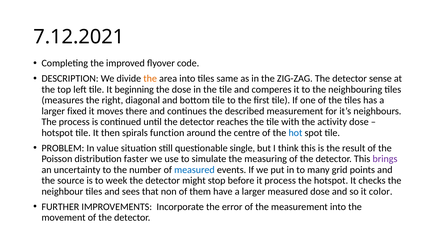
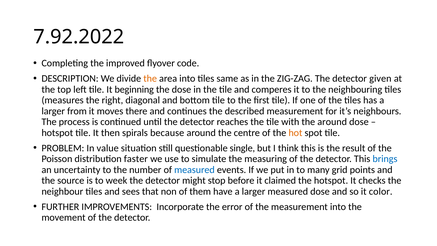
7.12.2021: 7.12.2021 -> 7.92.2022 (79, 37)
sense: sense -> given (380, 79)
fixed: fixed -> from (77, 111)
the activity: activity -> around (332, 122)
function: function -> because (167, 133)
hot colour: blue -> orange (295, 133)
brings colour: purple -> blue (385, 159)
it process: process -> claimed (280, 180)
